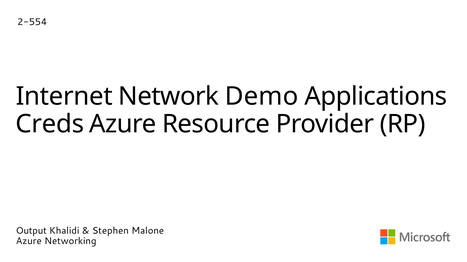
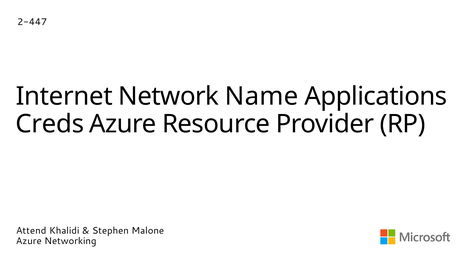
2-554: 2-554 -> 2-447 (32, 22)
Demo: Demo -> Name (262, 97)
Output: Output -> Attend (31, 231)
